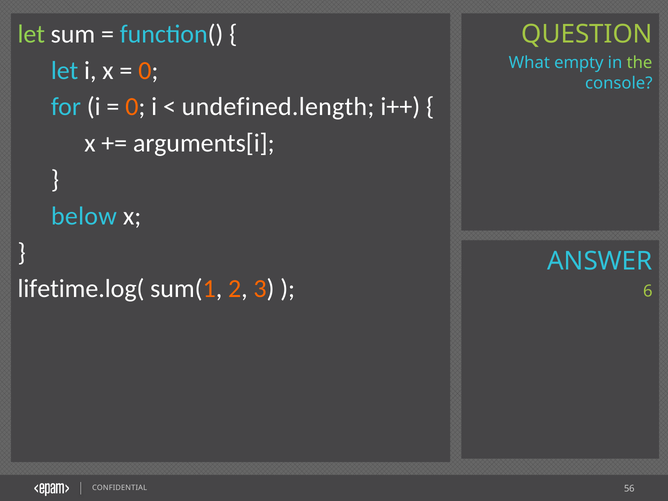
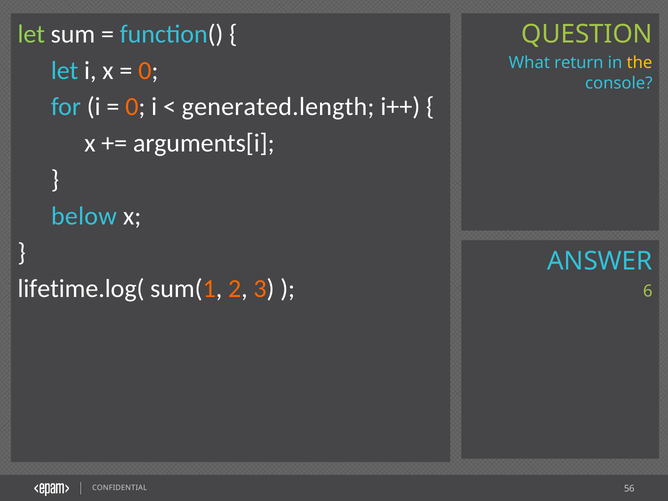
empty: empty -> return (579, 63)
the colour: light green -> yellow (640, 63)
undefined.length: undefined.length -> generated.length (278, 107)
